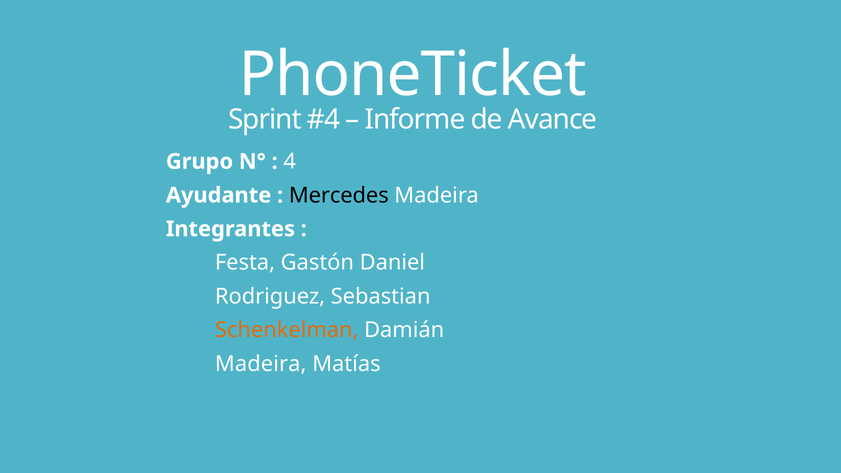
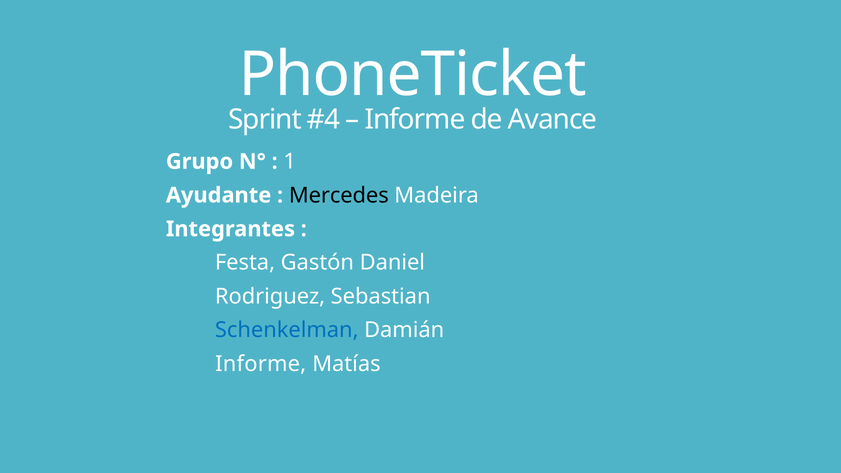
4: 4 -> 1 (290, 162)
Schenkelman colour: orange -> blue (287, 330)
Madeira: Madeira -> Informe (261, 364)
